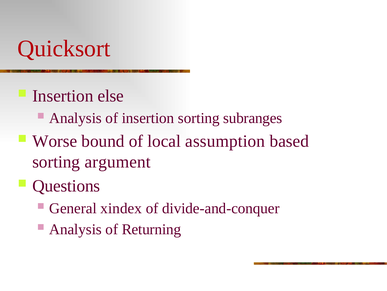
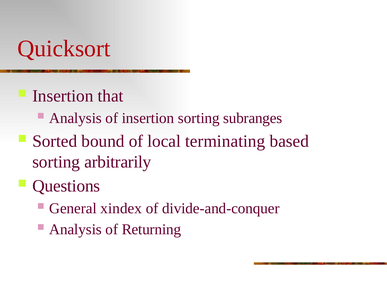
else: else -> that (111, 96)
Worse: Worse -> Sorted (55, 141)
assumption: assumption -> terminating (225, 141)
argument: argument -> arbitrarily (118, 161)
